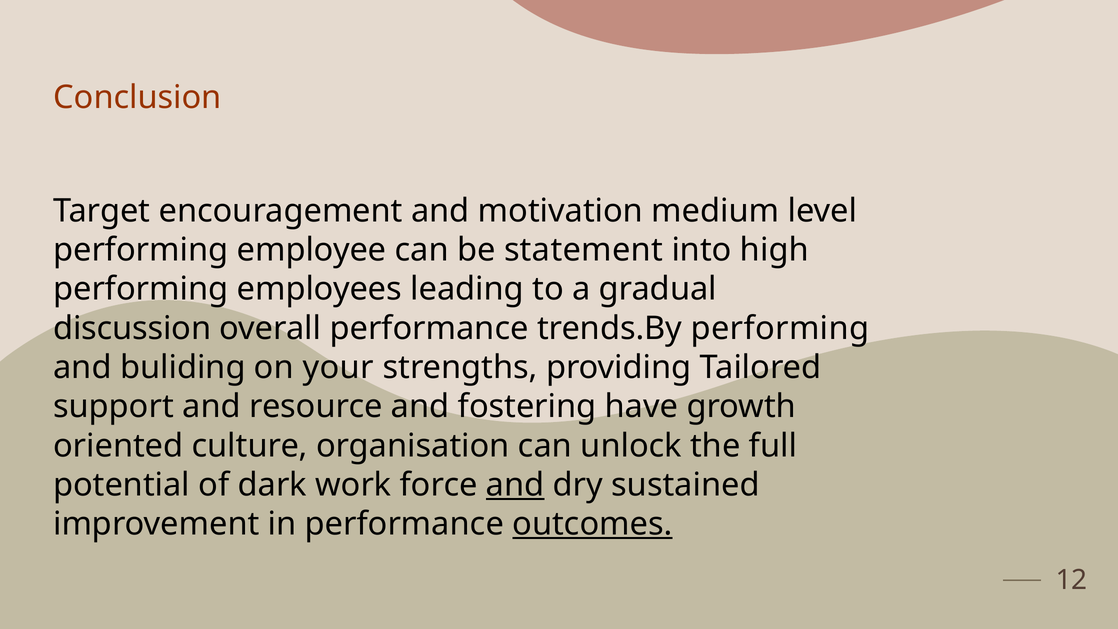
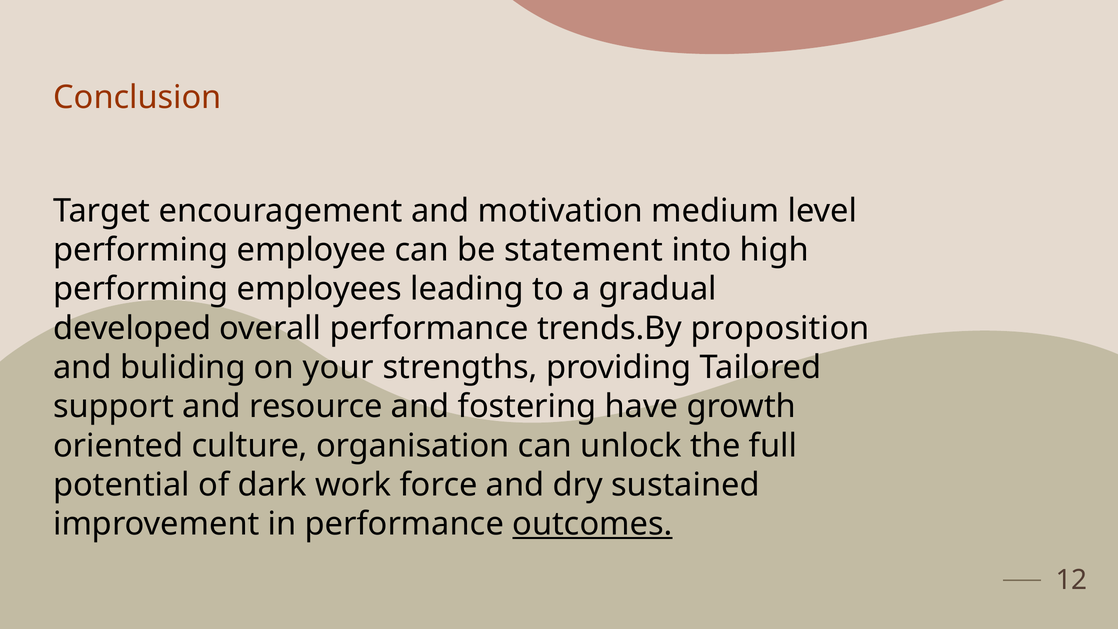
discussion: discussion -> developed (132, 328)
trends.By performing: performing -> proposition (780, 328)
and underline: present -> none (515, 485)
